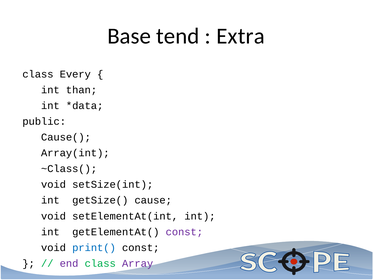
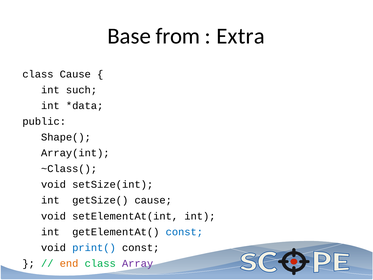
tend: tend -> from (178, 36)
class Every: Every -> Cause (75, 74)
than: than -> such (81, 90)
Cause(: Cause( -> Shape( (66, 137)
const colour: purple -> blue (184, 232)
end colour: purple -> orange (69, 263)
